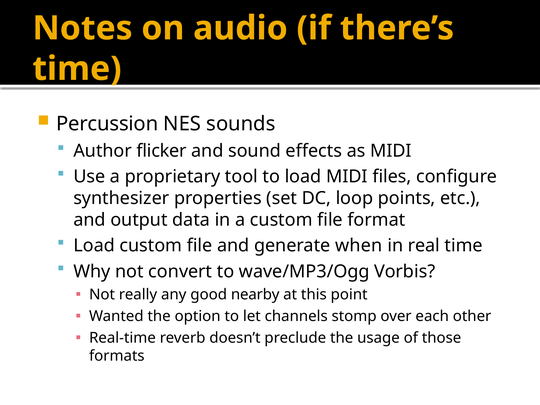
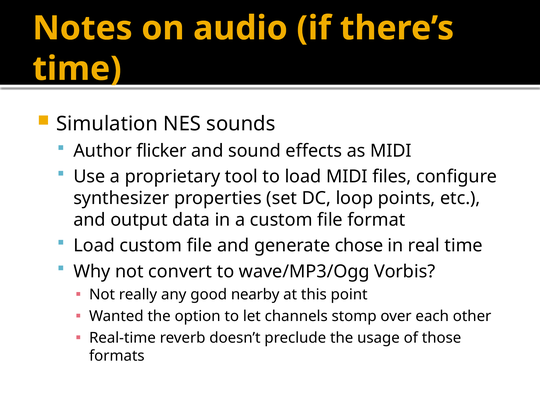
Percussion: Percussion -> Simulation (107, 124)
when: when -> chose (359, 246)
